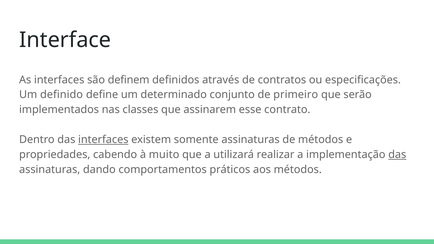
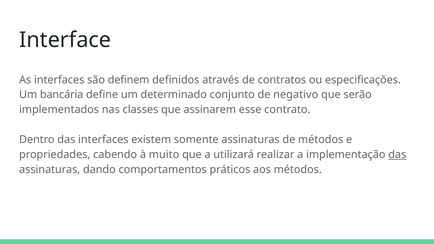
definido: definido -> bancária (62, 95)
primeiro: primeiro -> negativo (296, 95)
interfaces underline: present -> none (103, 140)
